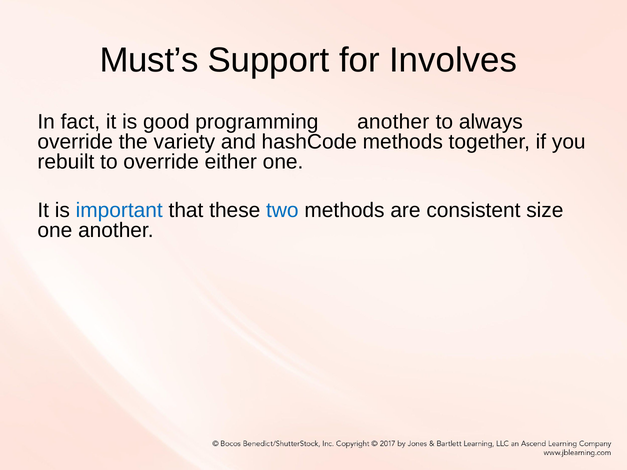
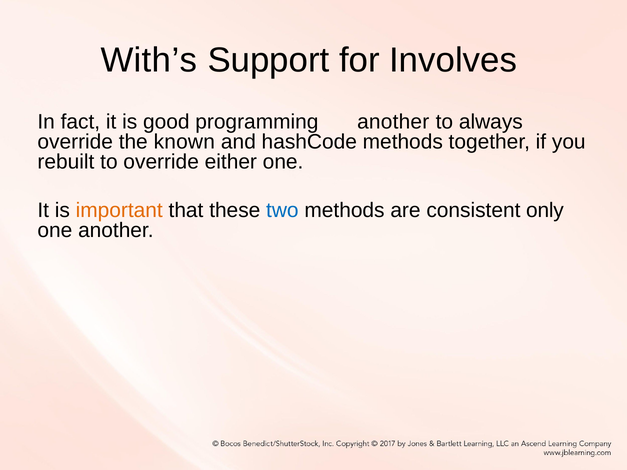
Must’s: Must’s -> With’s (149, 60)
variety: variety -> known (184, 142)
important colour: blue -> orange (119, 211)
size: size -> only (545, 211)
